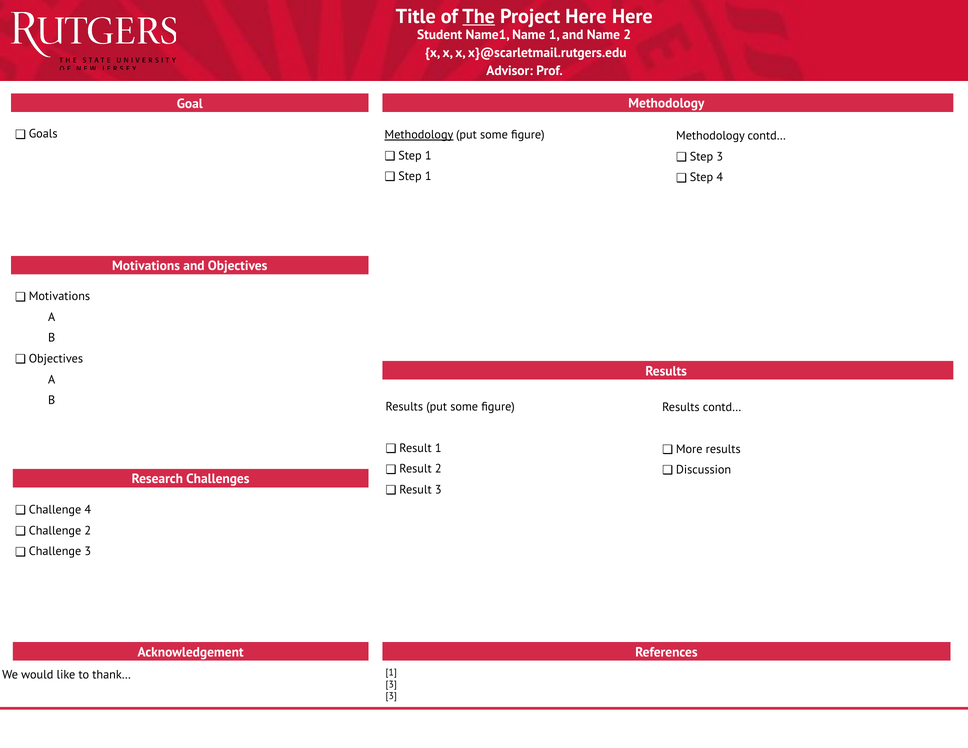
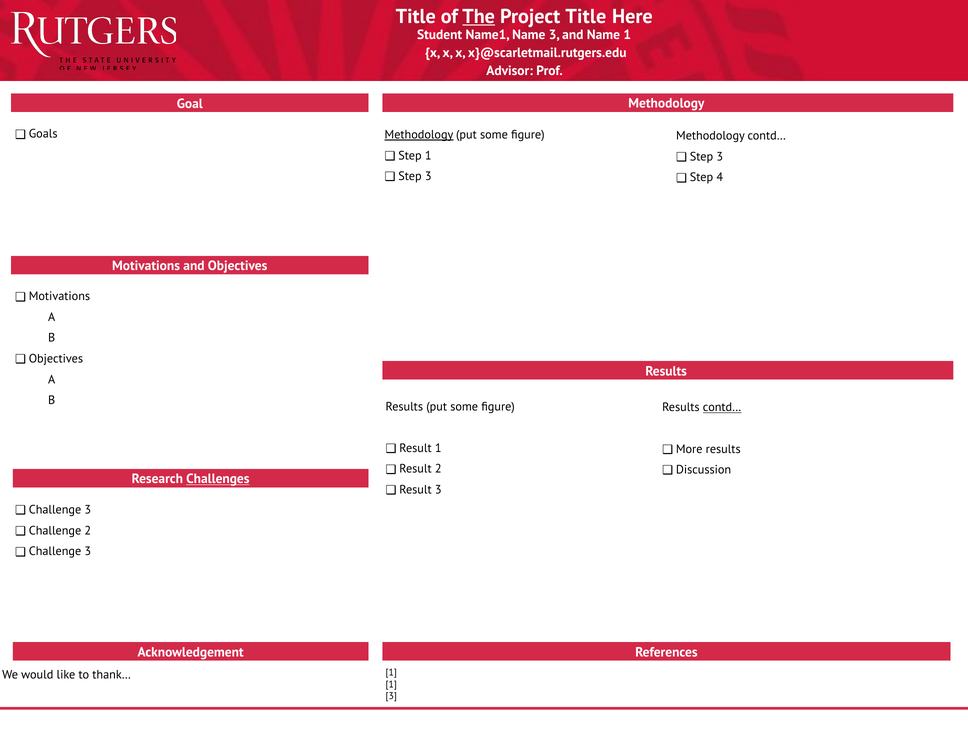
Project Here: Here -> Title (586, 16)
Name 1: 1 -> 3 (554, 35)
Name 2: 2 -> 1 (627, 35)
1: 1 -> 3 (428, 176)
contd… underline: none -> present (722, 407)
Challenges underline: none -> present (218, 479)
4: 4 -> 3 (88, 510)
3: 3 -> 1 (391, 684)
